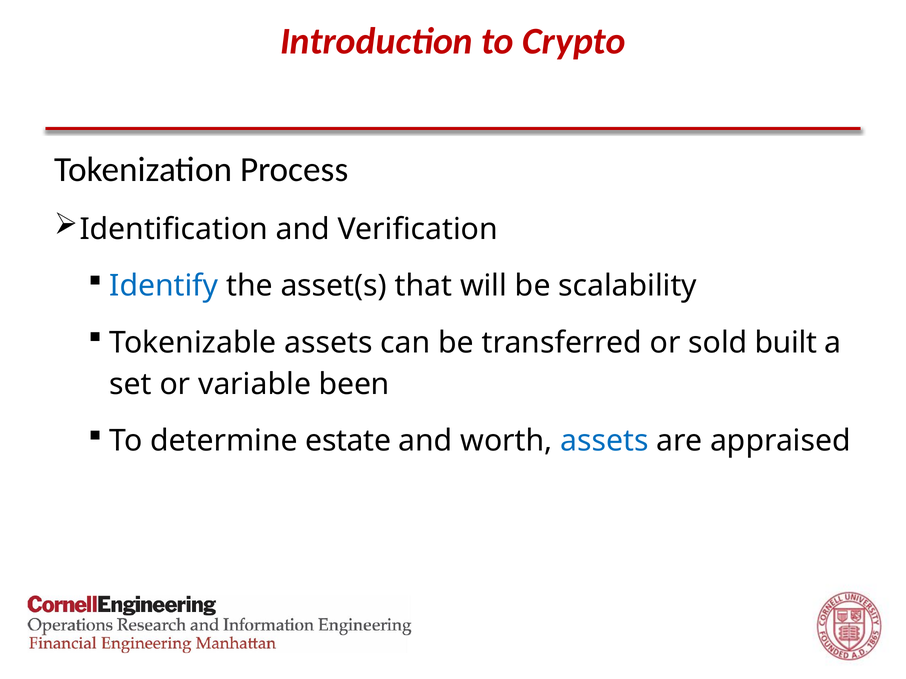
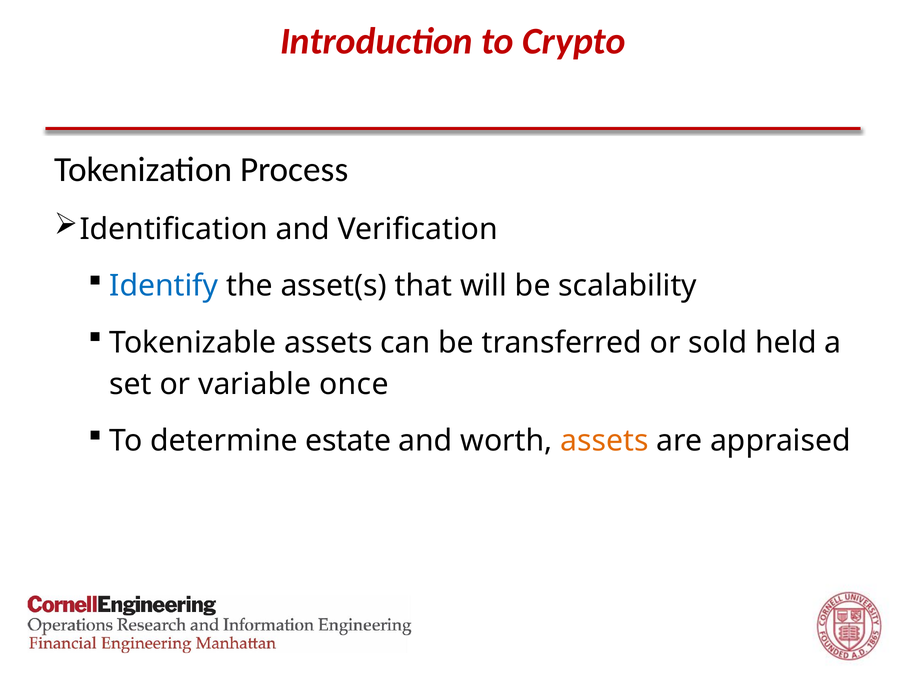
built: built -> held (786, 343)
been: been -> once (354, 385)
assets colour: blue -> orange (604, 441)
